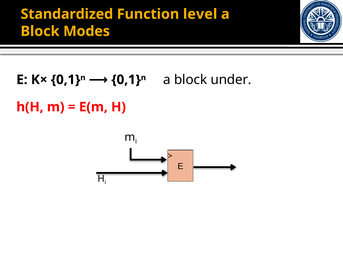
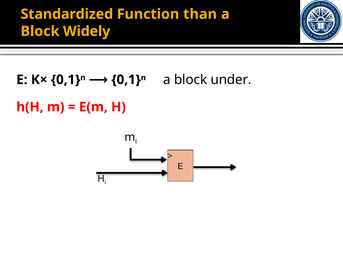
level: level -> than (200, 14)
Modes: Modes -> Widely (87, 31)
